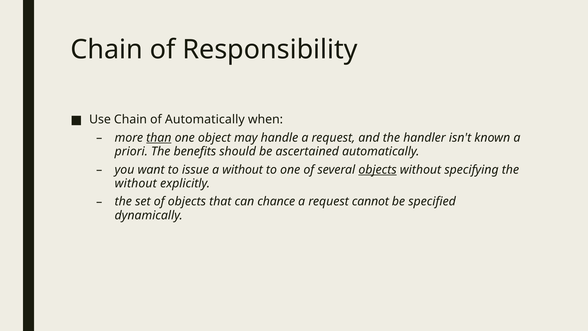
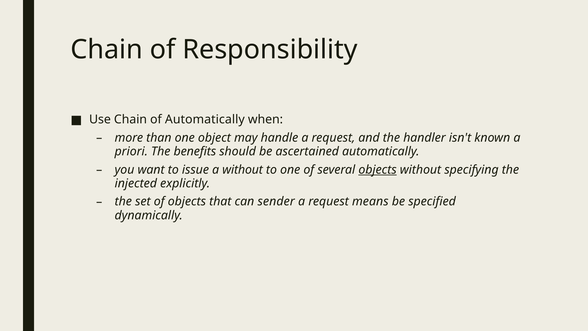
than underline: present -> none (159, 138)
without: without -> injected (136, 183)
chance: chance -> sender (276, 201)
cannot: cannot -> means (370, 201)
